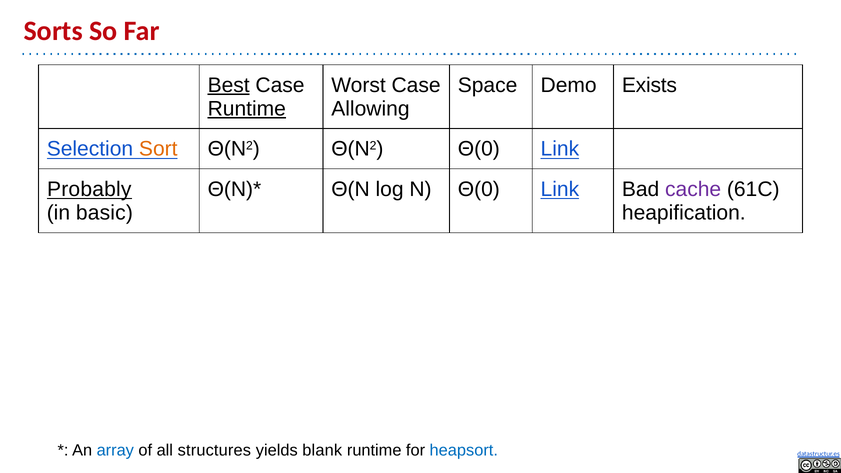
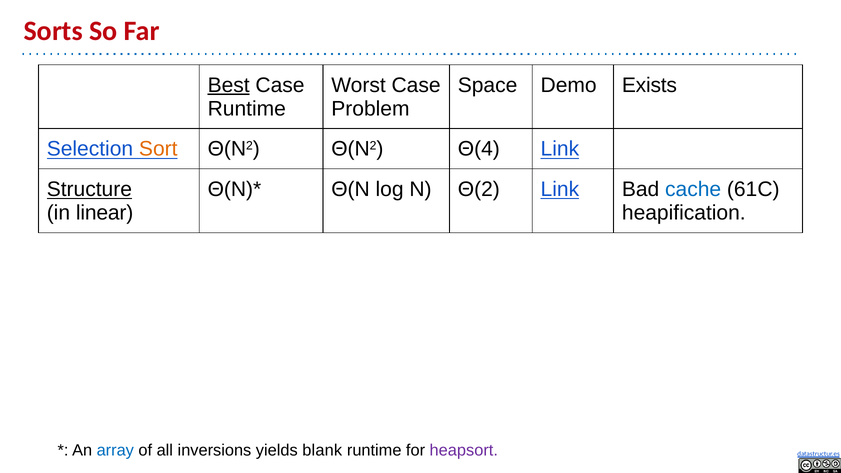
Runtime underline: present -> none (247, 109)
Allowing: Allowing -> Problem (370, 109)
Θ(N2 Θ(0: Θ(0 -> Θ(4 (479, 149)
Probably: Probably -> Structure (89, 189)
N Θ(0: Θ(0 -> Θ(2 (479, 189)
cache colour: purple -> blue (693, 189)
basic: basic -> linear (105, 213)
structures: structures -> inversions (214, 450)
heapsort colour: blue -> purple (464, 450)
